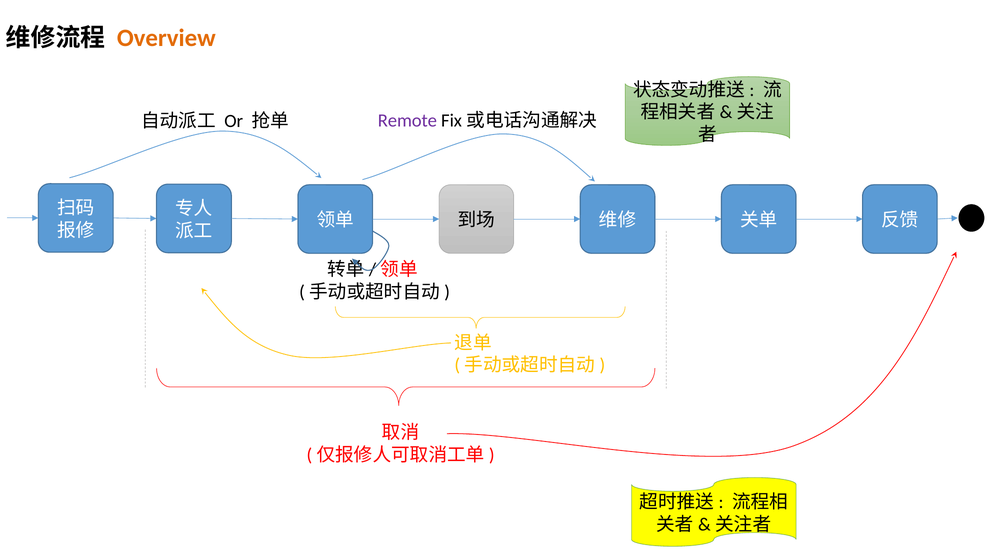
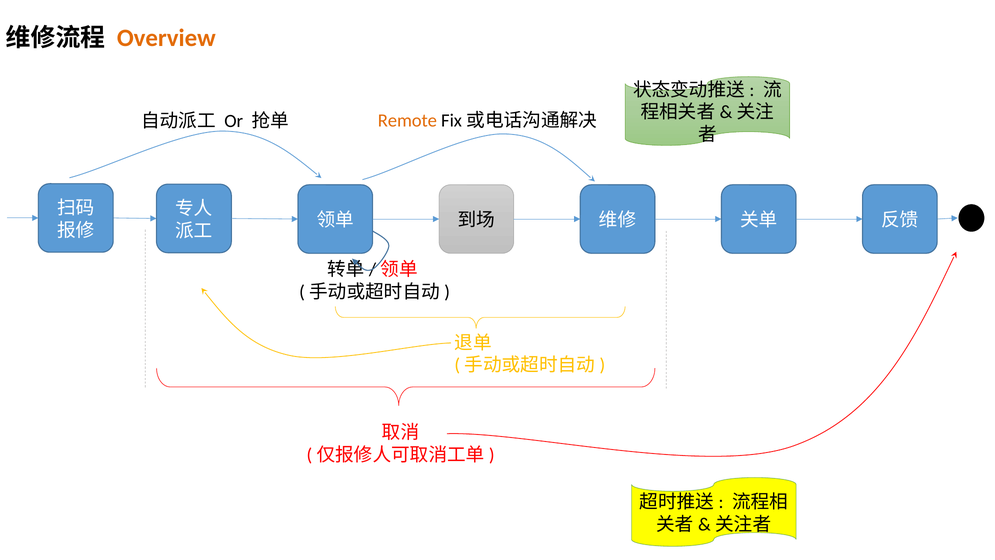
Remote colour: purple -> orange (407, 121)
